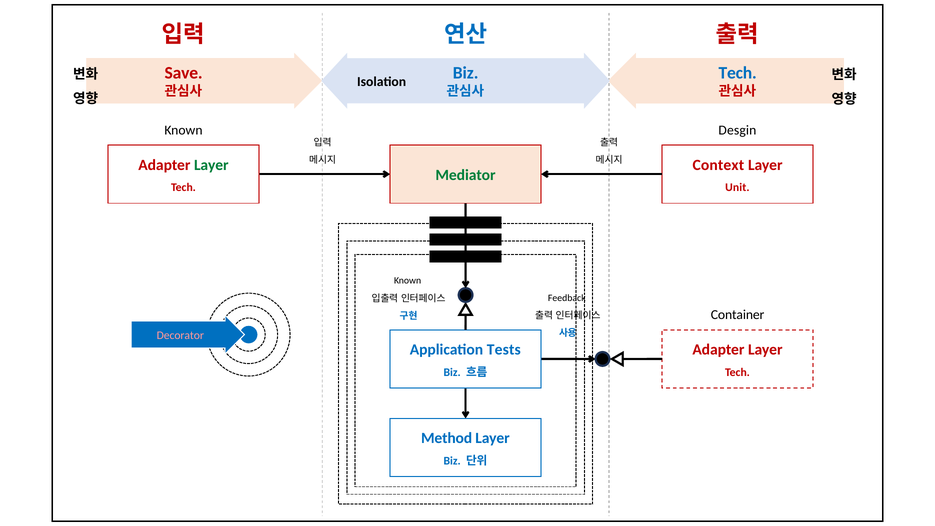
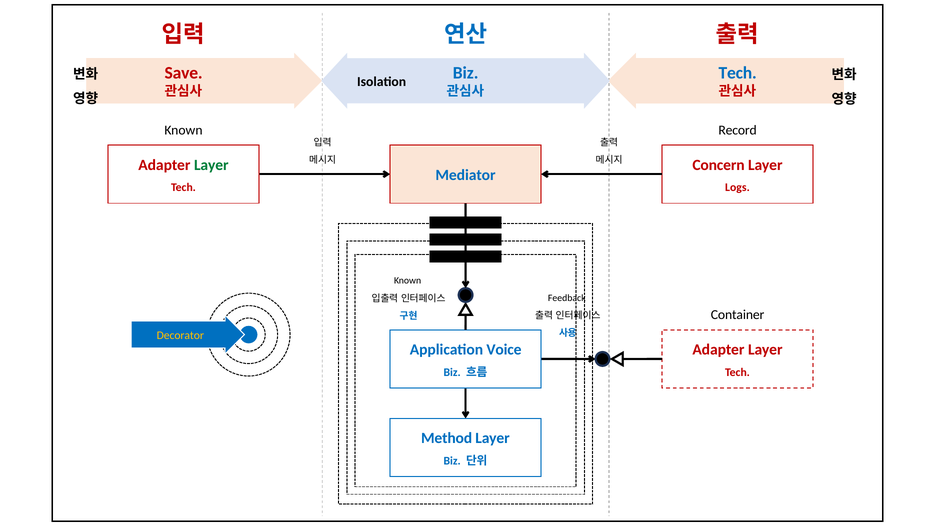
Desgin: Desgin -> Record (738, 130)
Context: Context -> Concern (719, 165)
Mediator colour: green -> blue (465, 175)
Unit: Unit -> Logs (737, 187)
Decorator colour: pink -> yellow (180, 335)
Tests: Tests -> Voice (504, 350)
